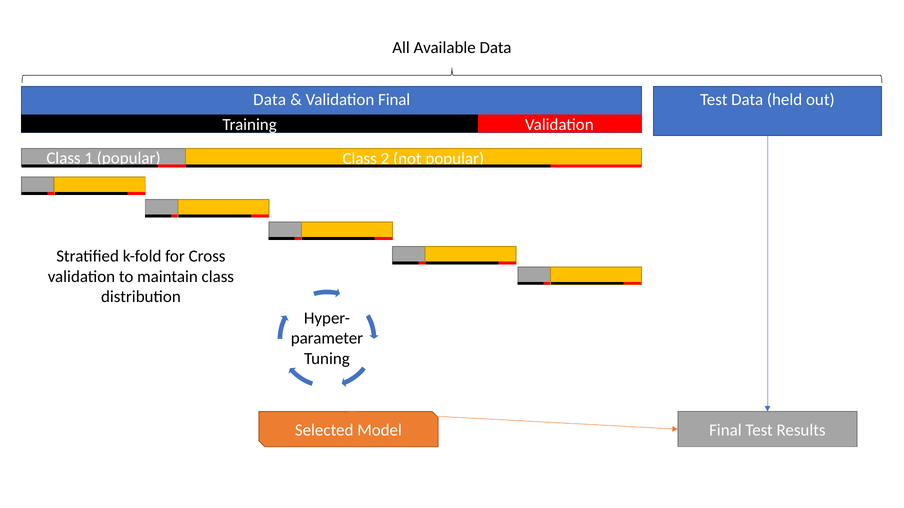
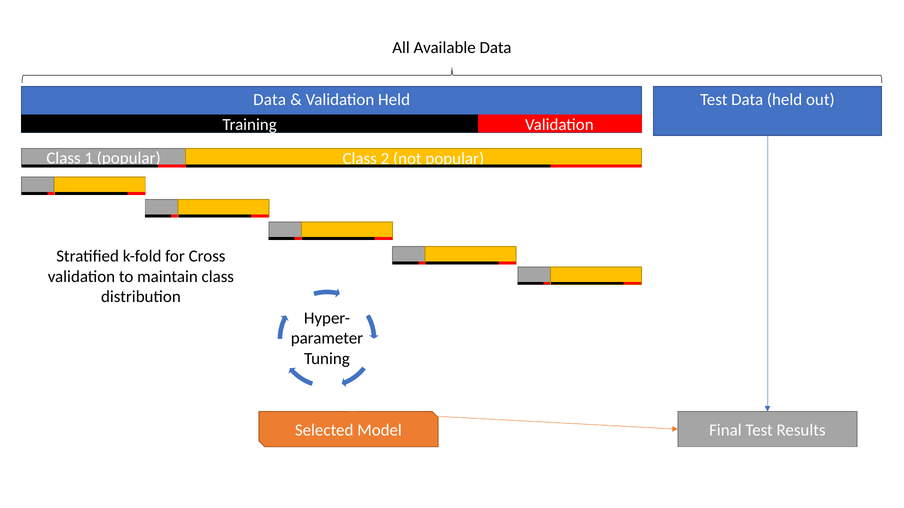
Validation Final: Final -> Held (394, 100)
